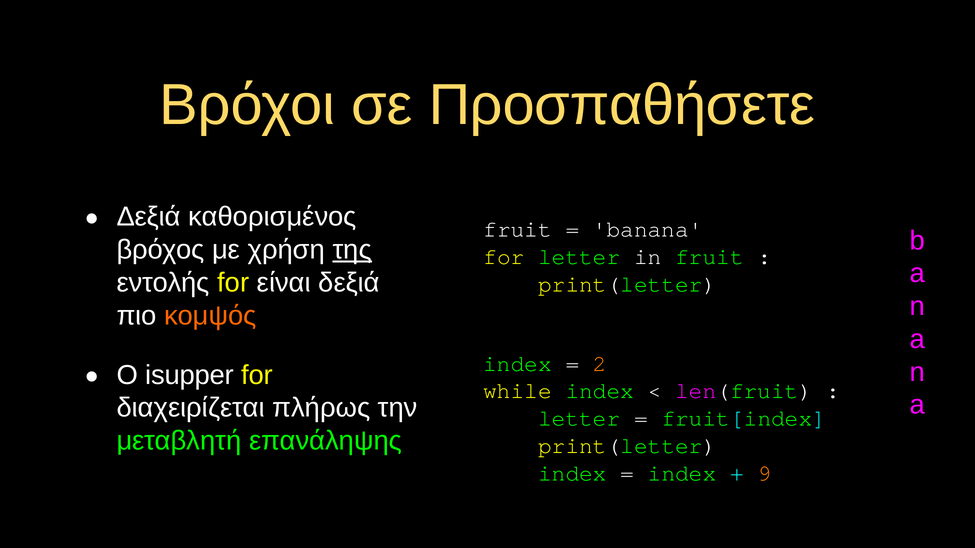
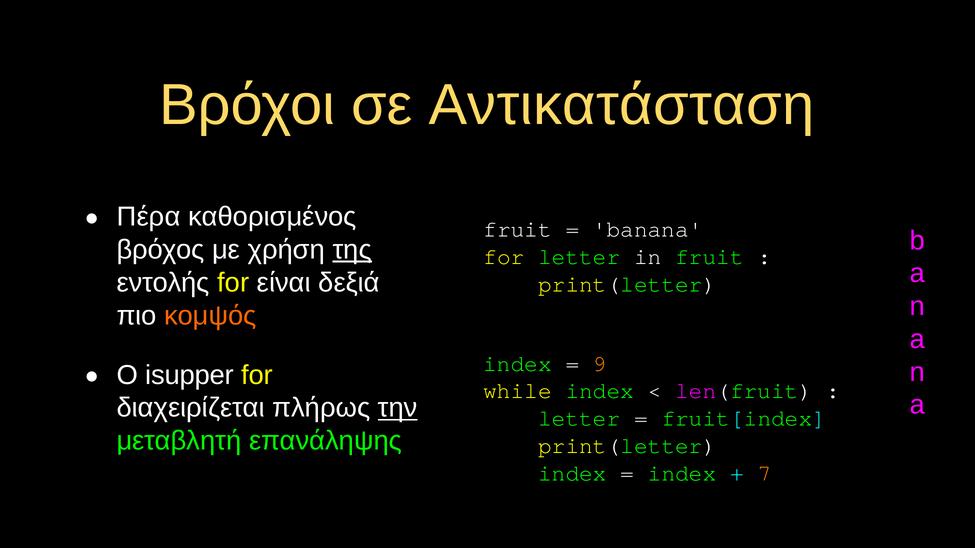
Προσπαθήσετε: Προσπαθήσετε -> Αντικατάσταση (621, 105)
Δεξιά: Δεξιά -> Πέρα (149, 217)
2: 2 -> 9 (600, 364)
την underline: none -> present (398, 408)
9: 9 -> 7 (764, 473)
